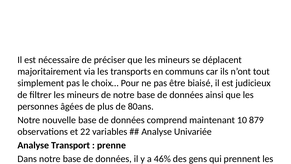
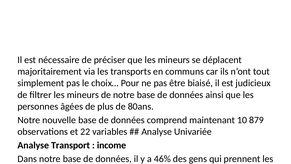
prenne: prenne -> income (111, 145)
